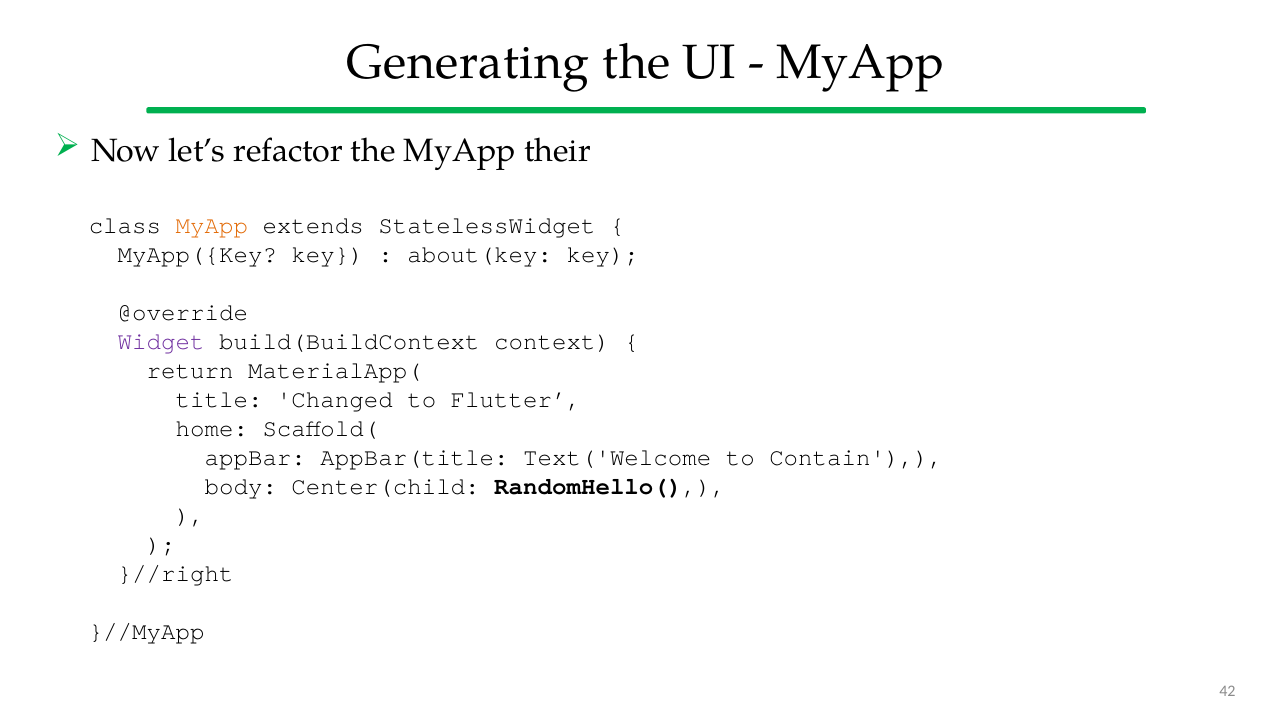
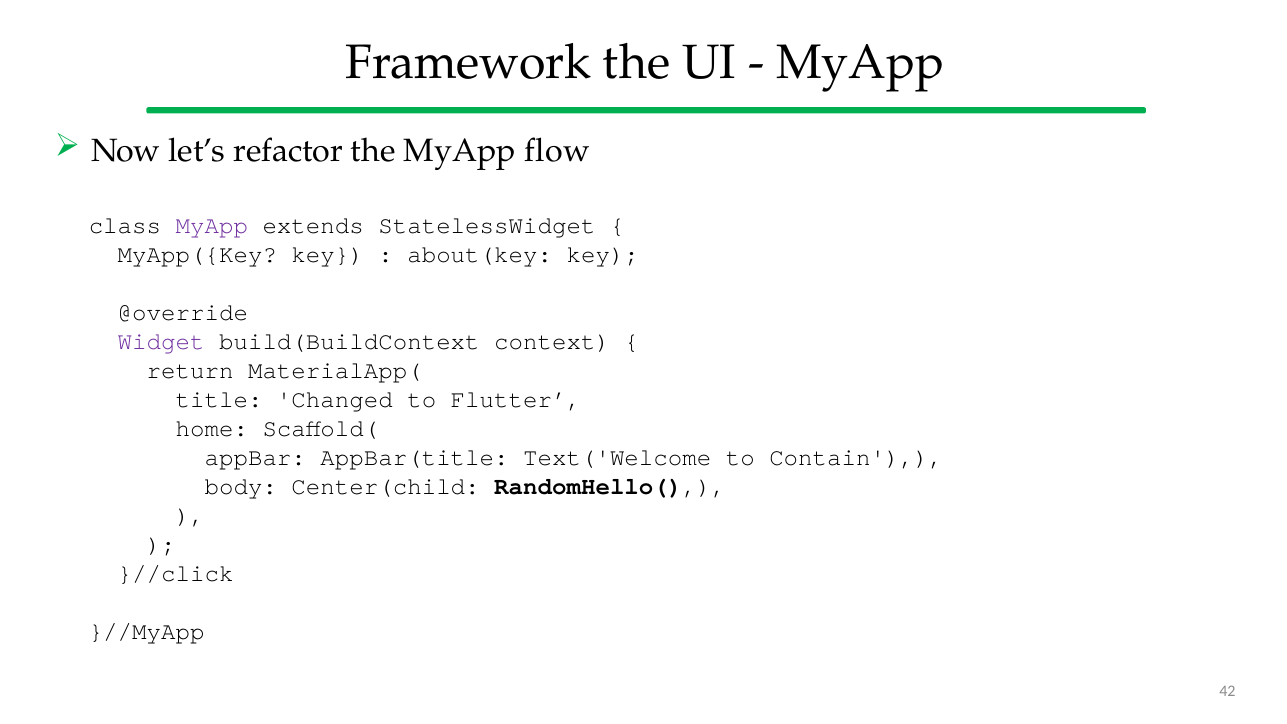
Generating: Generating -> Framework (468, 62)
their: their -> flow (557, 150)
MyApp colour: orange -> purple (212, 226)
}//right: }//right -> }//click (176, 573)
